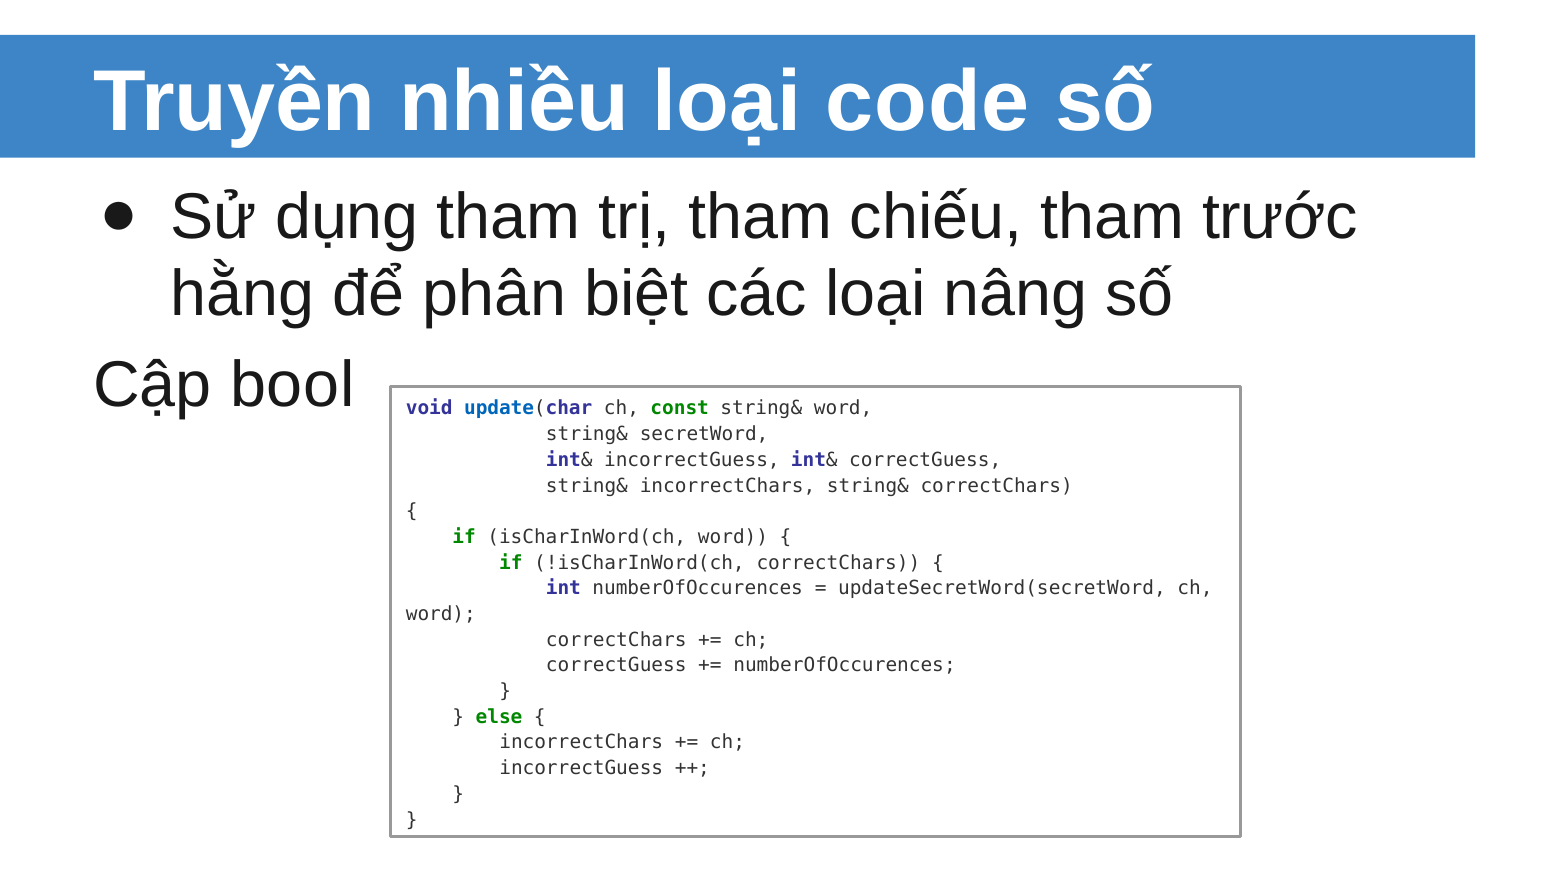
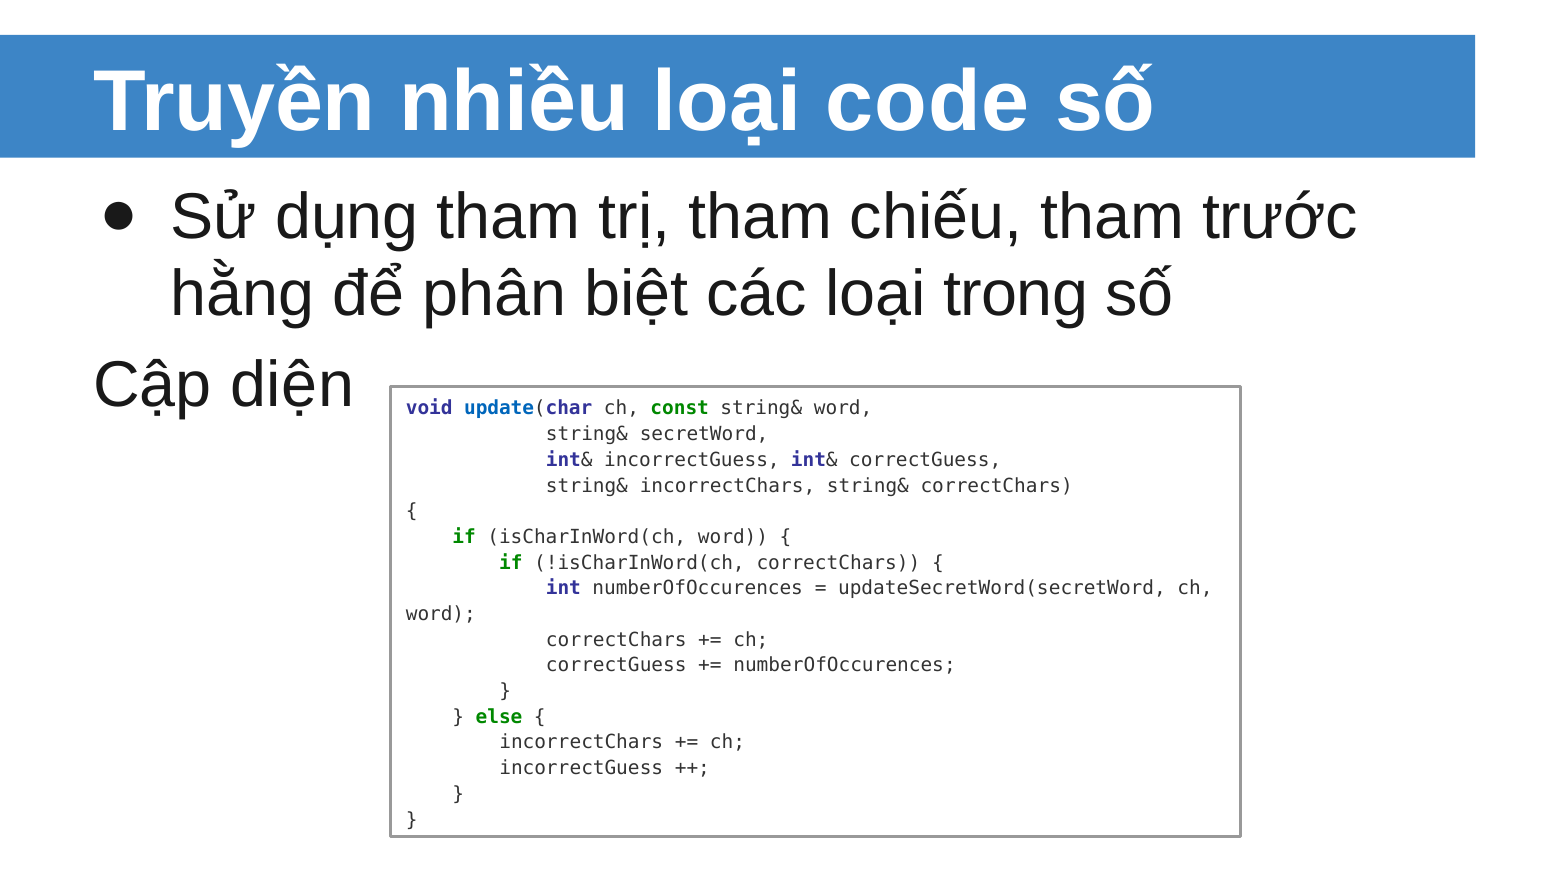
nâng: nâng -> trong (1016, 294)
bool: bool -> diện (292, 385)
